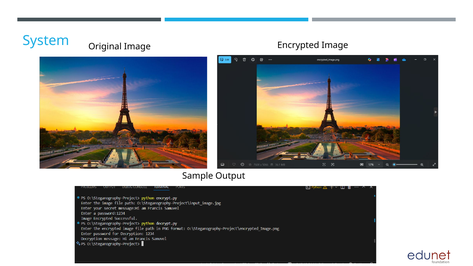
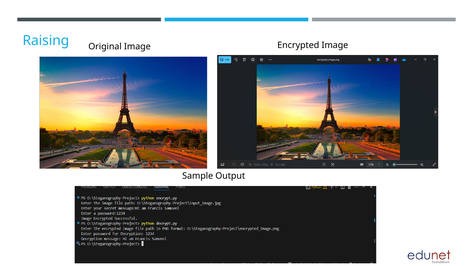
System: System -> Raising (46, 40)
